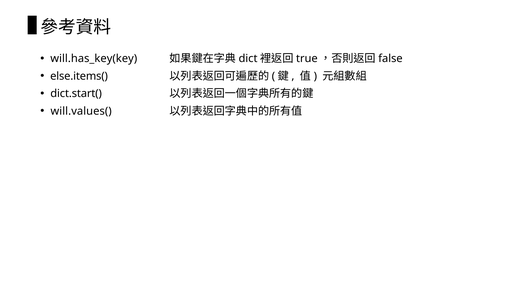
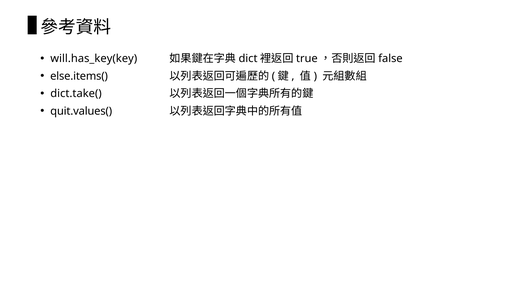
dict.start(: dict.start( -> dict.take( (76, 94)
will.values(: will.values( -> quit.values( (81, 111)
